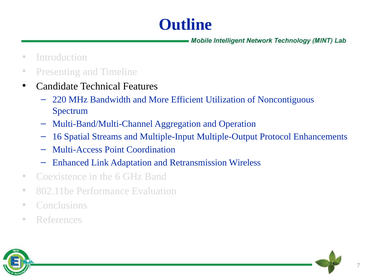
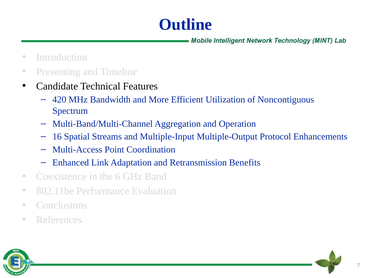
220: 220 -> 420 (59, 100)
Wireless: Wireless -> Benefits (245, 163)
